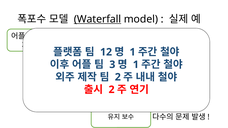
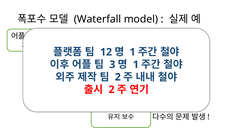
Waterfall underline: present -> none (98, 19)
